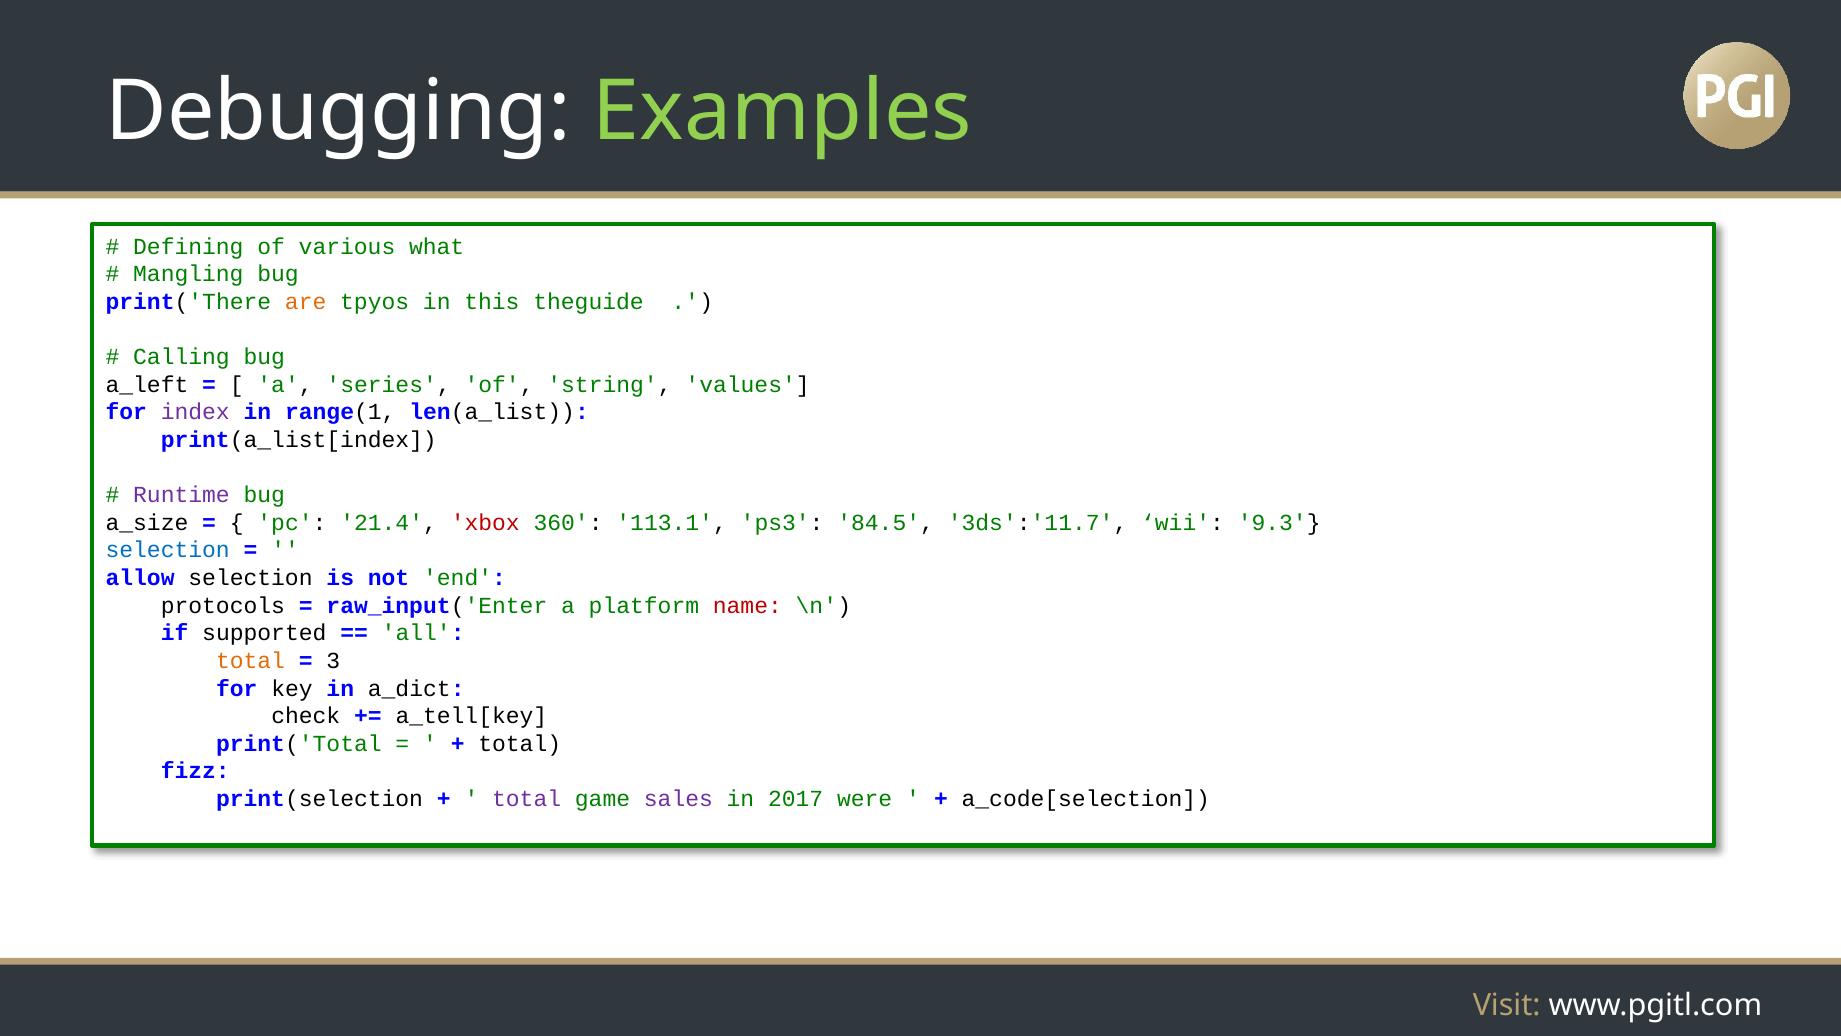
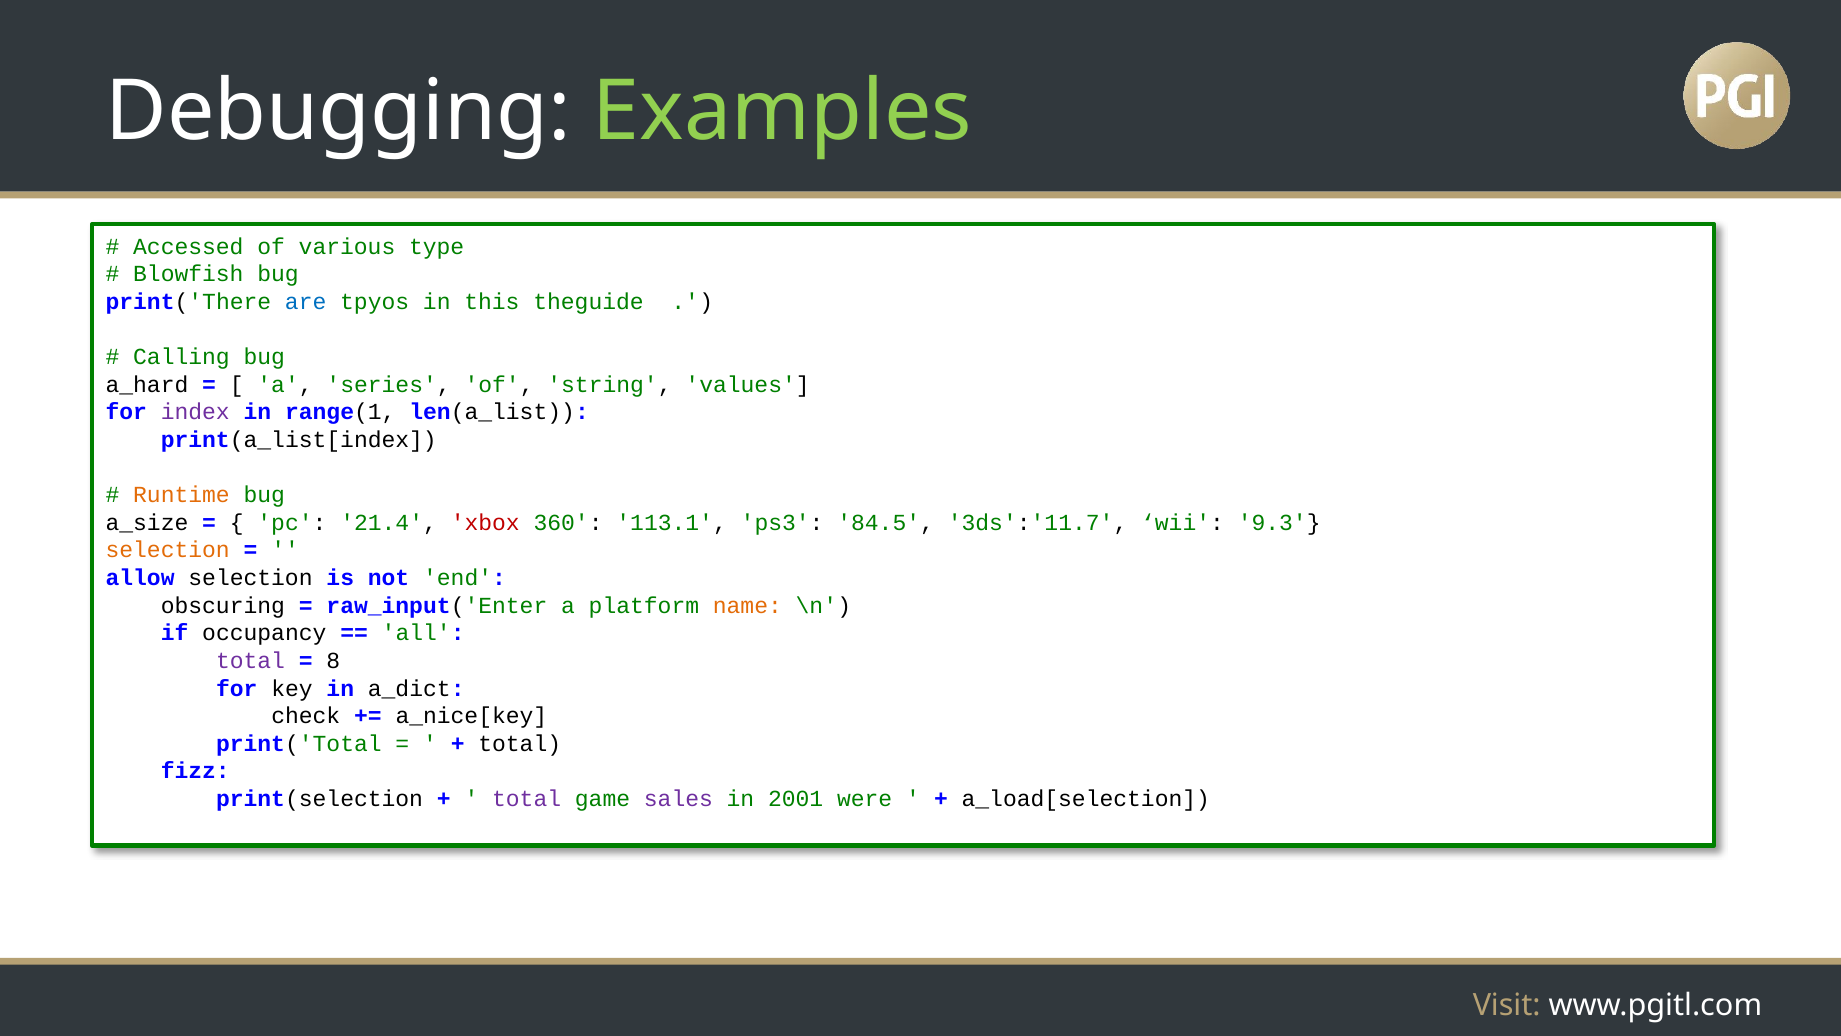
Defining: Defining -> Accessed (188, 246)
what: what -> type (437, 246)
Mangling: Mangling -> Blowfish (188, 274)
are colour: orange -> blue (306, 302)
a_left: a_left -> a_hard (147, 384)
Runtime colour: purple -> orange (181, 495)
selection colour: blue -> orange (168, 550)
protocols: protocols -> obscuring (223, 605)
name colour: red -> orange (747, 605)
supported: supported -> occupancy (264, 633)
total colour: orange -> purple (251, 661)
3: 3 -> 8 (333, 661)
a_tell[key: a_tell[key -> a_nice[key (471, 716)
2017: 2017 -> 2001 (796, 799)
a_code[selection: a_code[selection -> a_load[selection (1086, 799)
